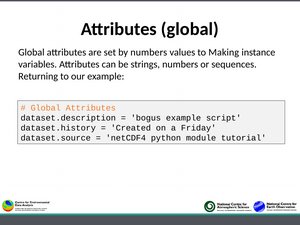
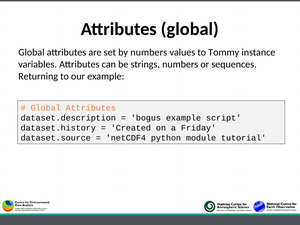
Making: Making -> Tommy (224, 52)
